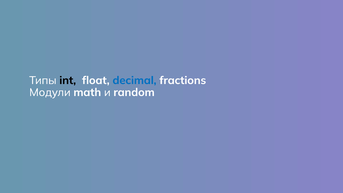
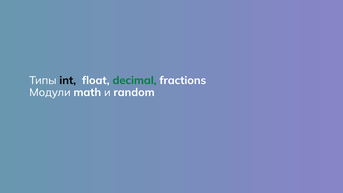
decimal colour: blue -> green (134, 80)
